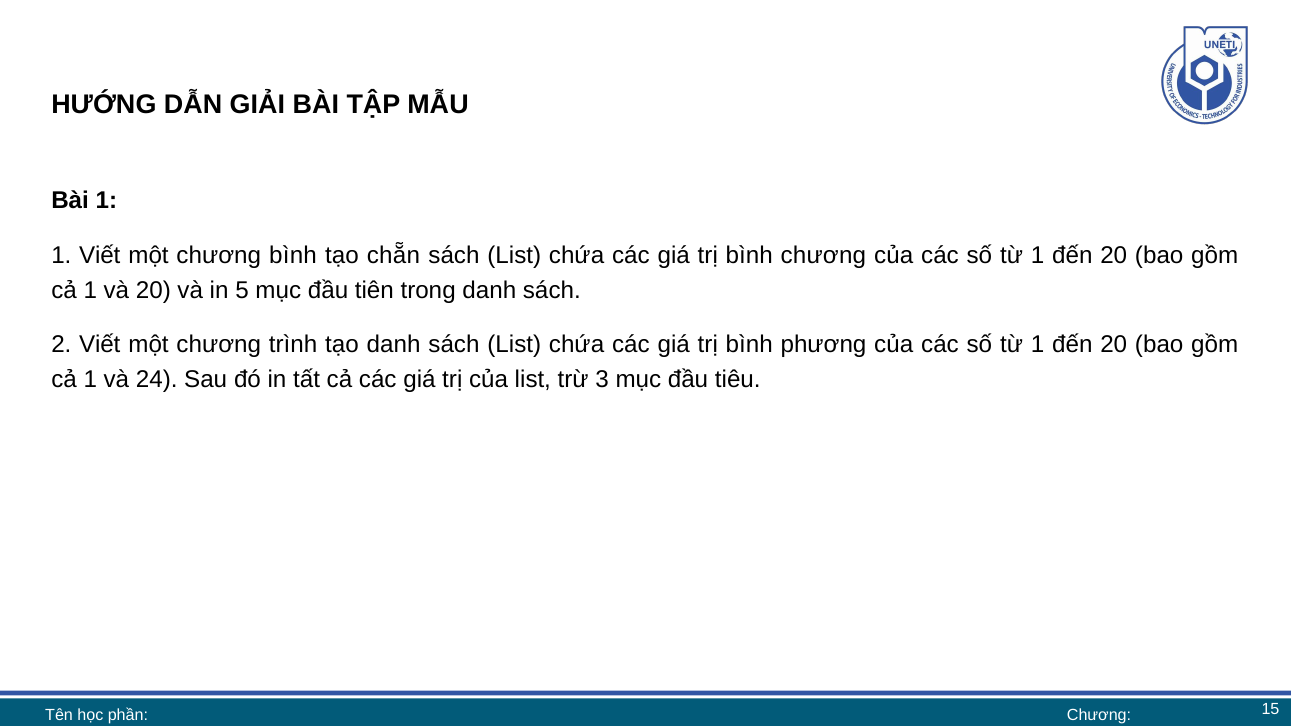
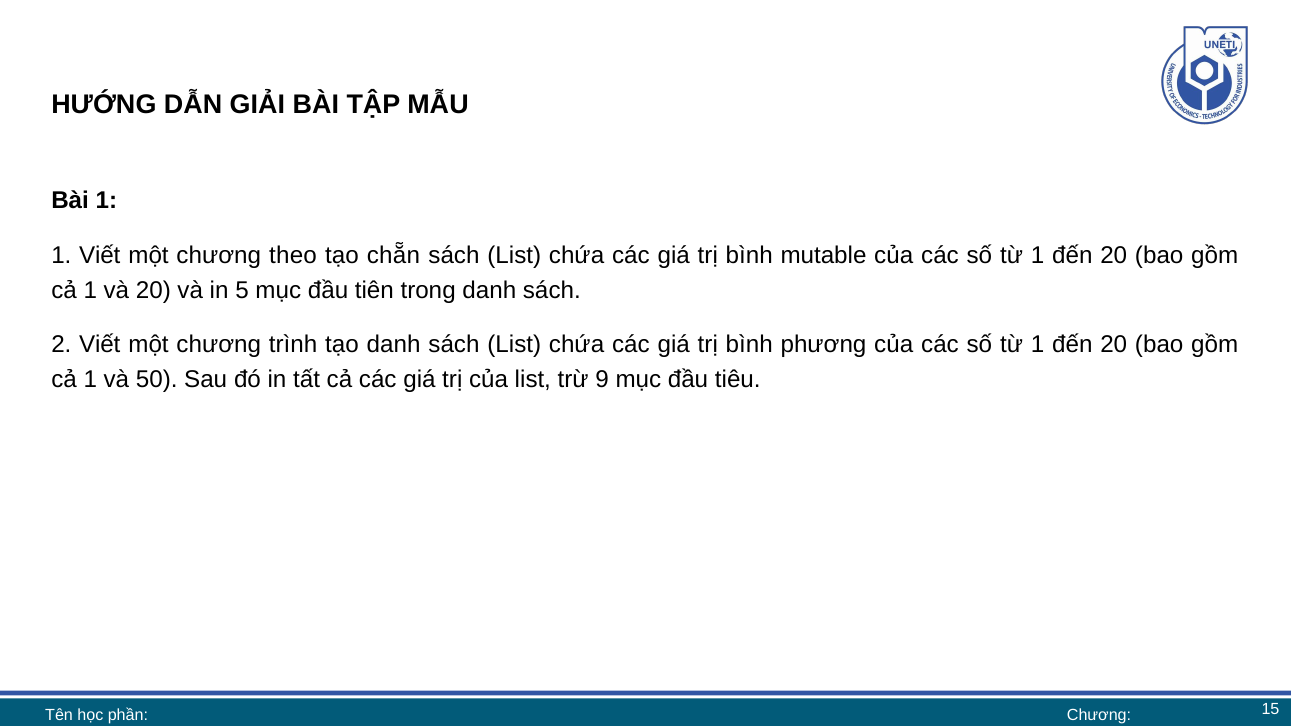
chương bình: bình -> theo (293, 255)
bình chương: chương -> mutable (824, 255)
24: 24 -> 50 (157, 379)
3: 3 -> 9 (602, 379)
